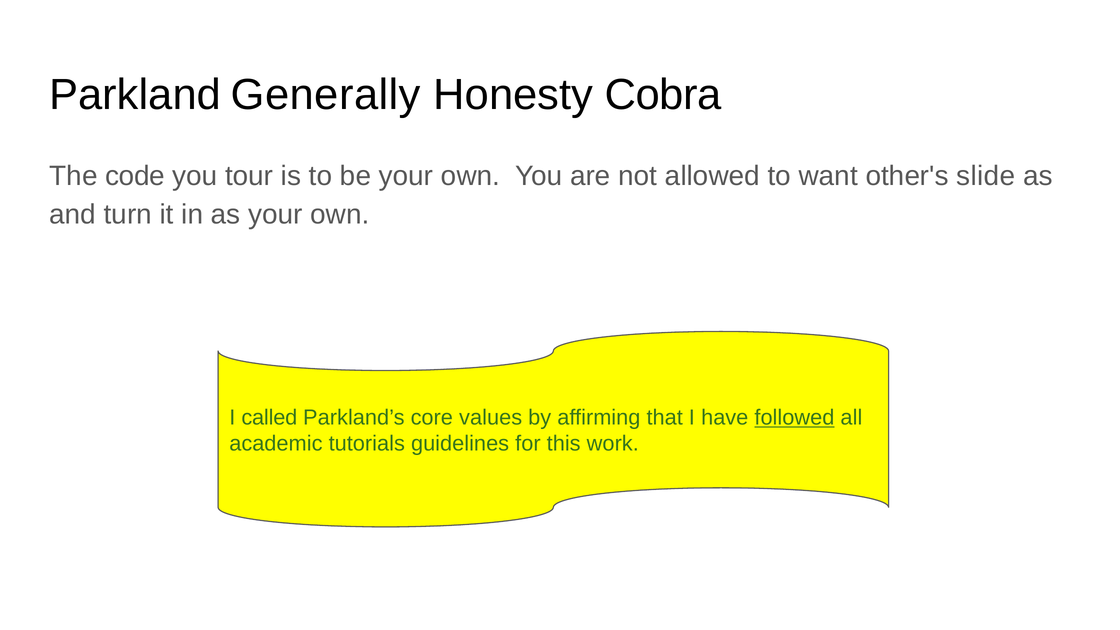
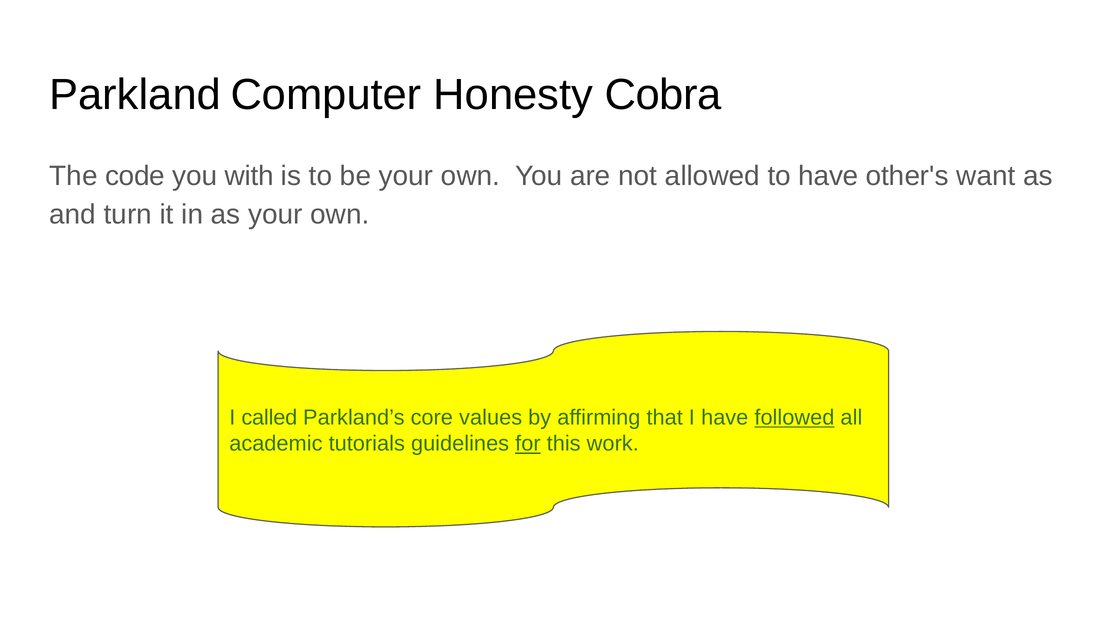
Generally: Generally -> Computer (326, 95)
tour: tour -> with (249, 176)
to want: want -> have (828, 176)
slide: slide -> want (986, 176)
for underline: none -> present (528, 444)
